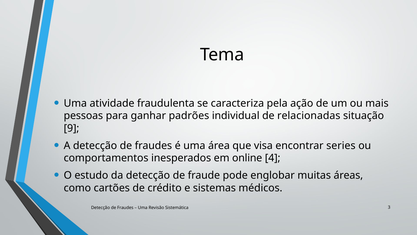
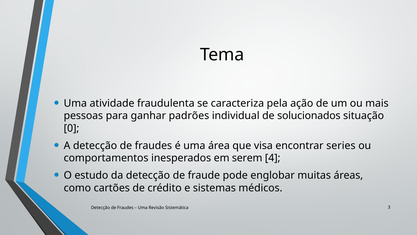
relacionadas: relacionadas -> solucionados (309, 116)
9: 9 -> 0 (71, 128)
online: online -> serem (247, 158)
